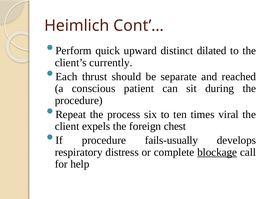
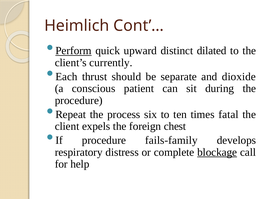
Perform underline: none -> present (74, 51)
reached: reached -> dioxide (239, 76)
viral: viral -> fatal (228, 114)
fails-usually: fails-usually -> fails-family (171, 140)
